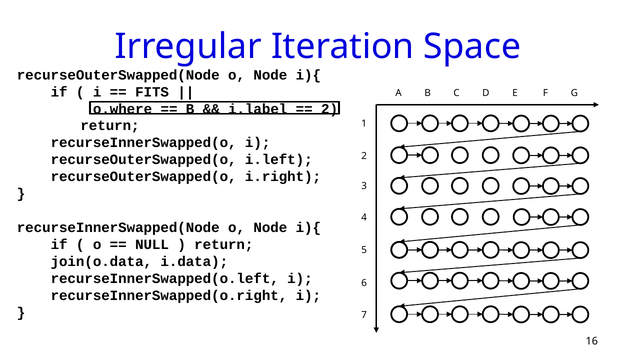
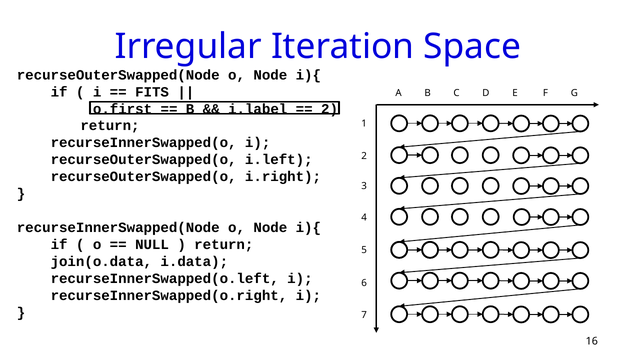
o.where: o.where -> o.first (123, 109)
